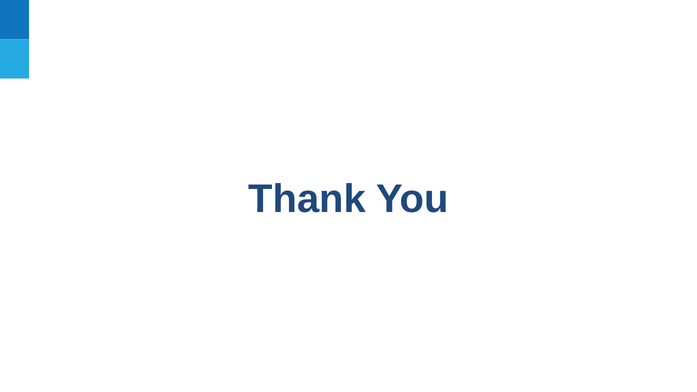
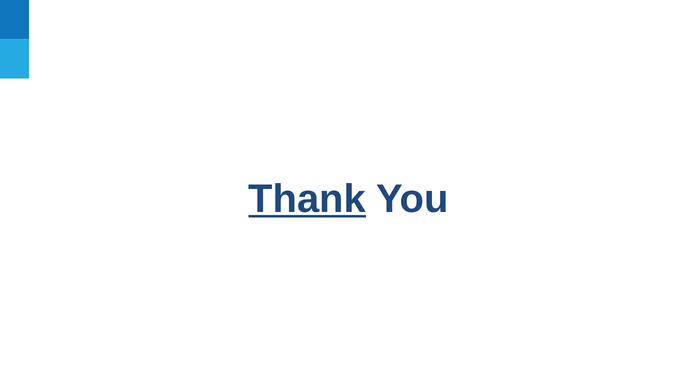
Thank underline: none -> present (307, 199)
